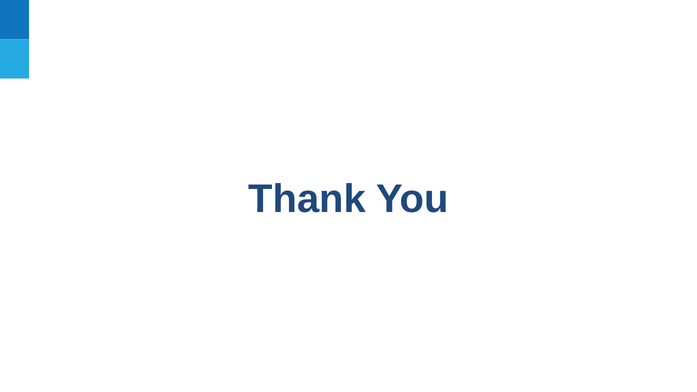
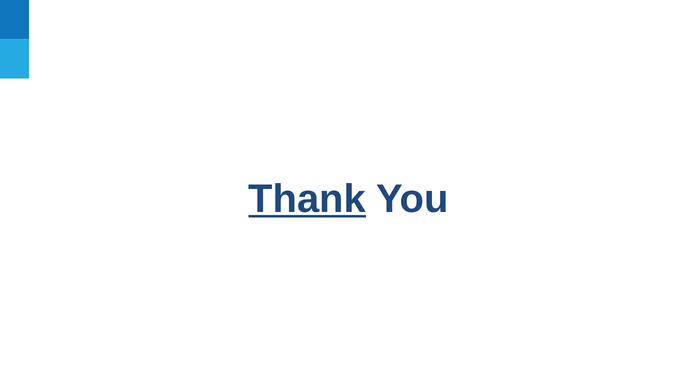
Thank underline: none -> present (307, 199)
